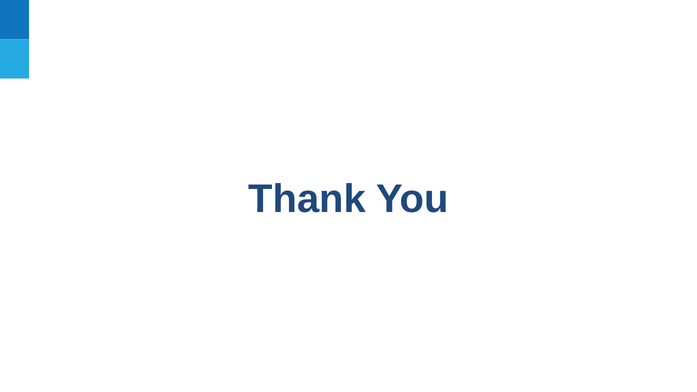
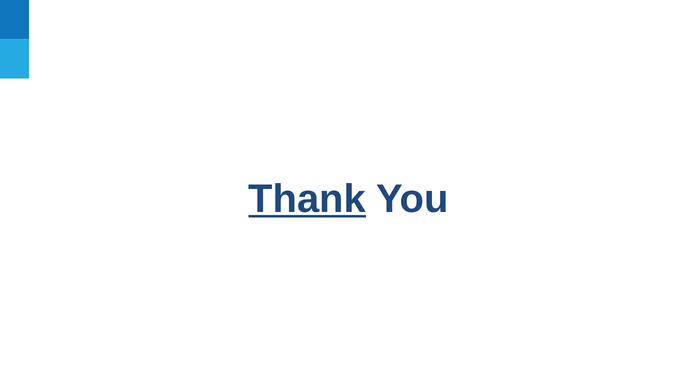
Thank underline: none -> present (307, 199)
